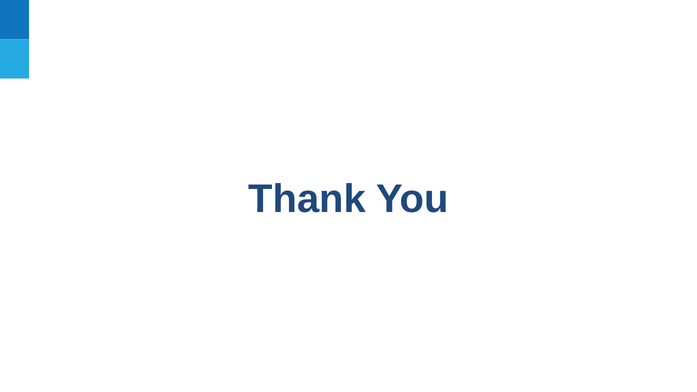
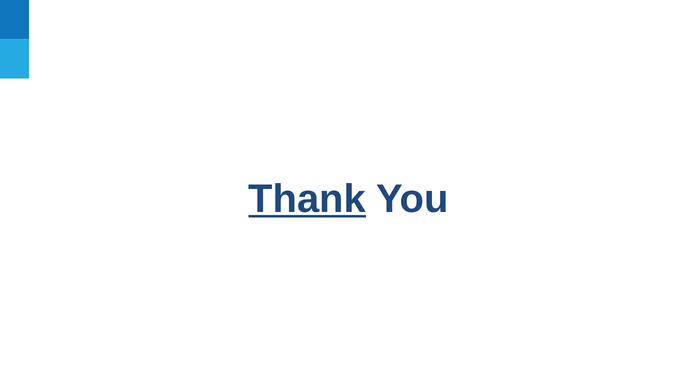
Thank underline: none -> present (307, 199)
